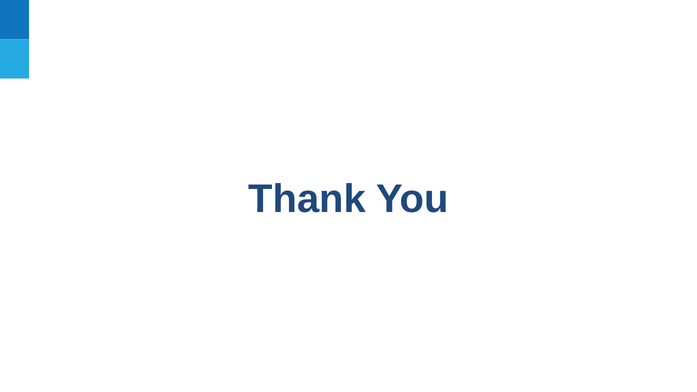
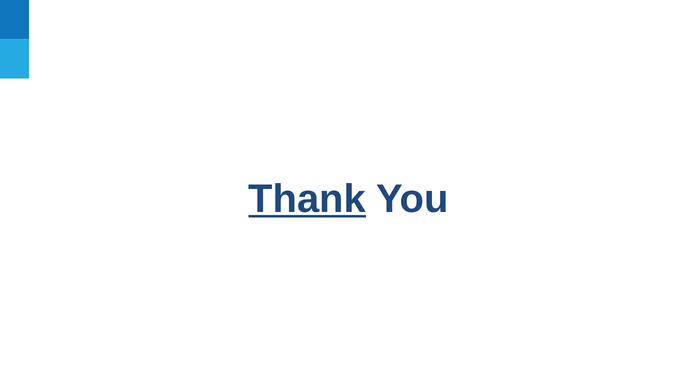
Thank underline: none -> present (307, 199)
